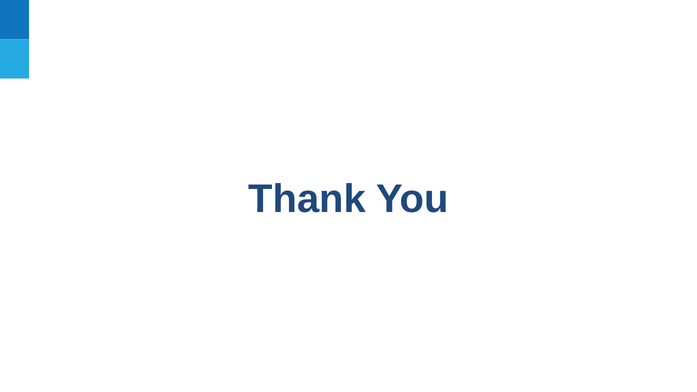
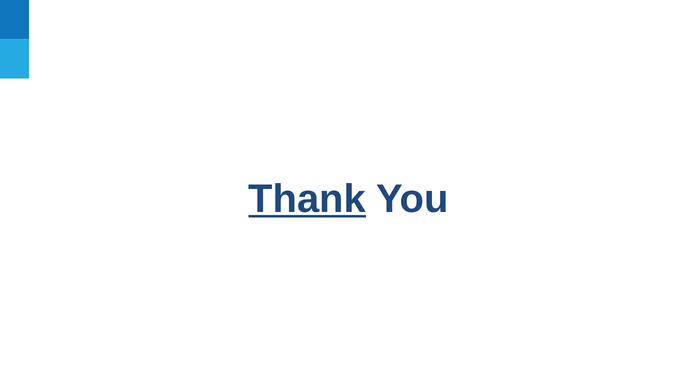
Thank underline: none -> present (307, 199)
